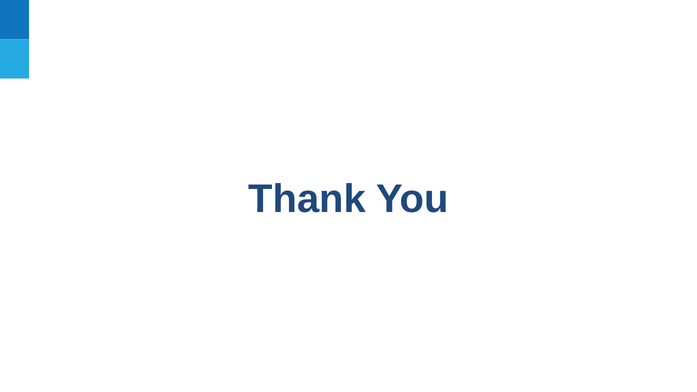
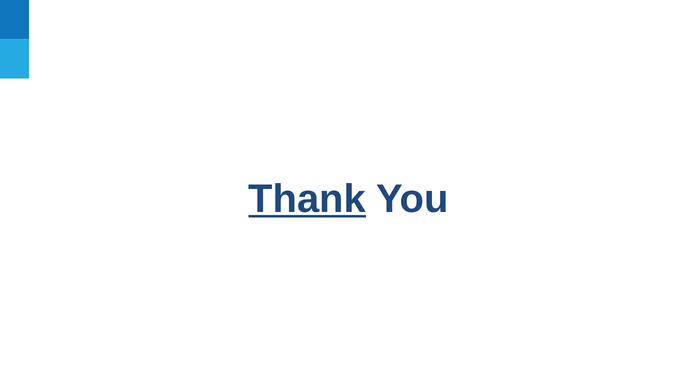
Thank underline: none -> present (307, 199)
